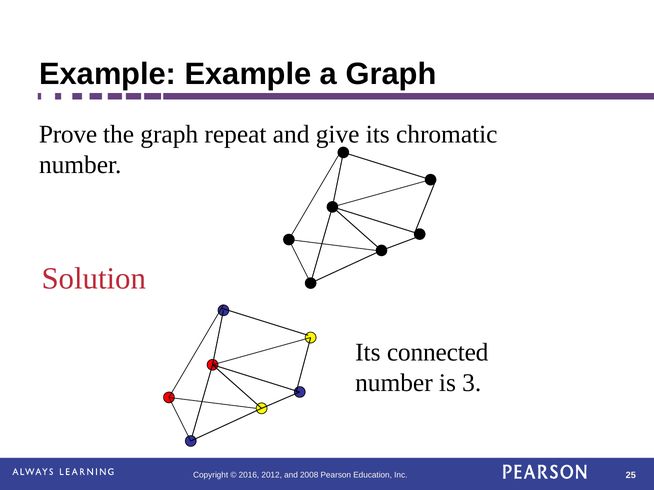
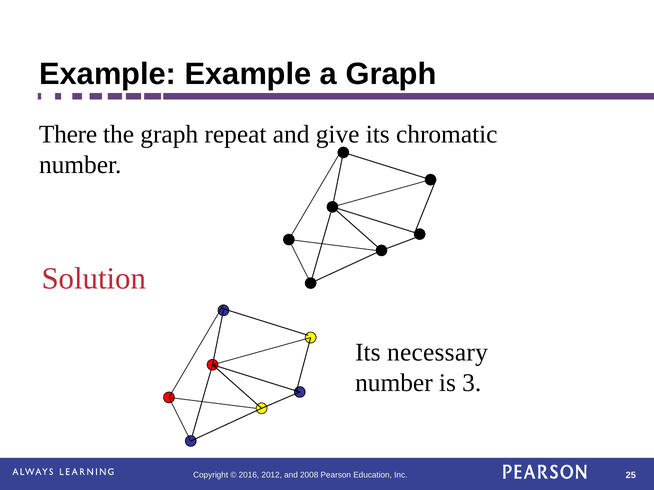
Prove: Prove -> There (68, 135)
connected: connected -> necessary (437, 353)
